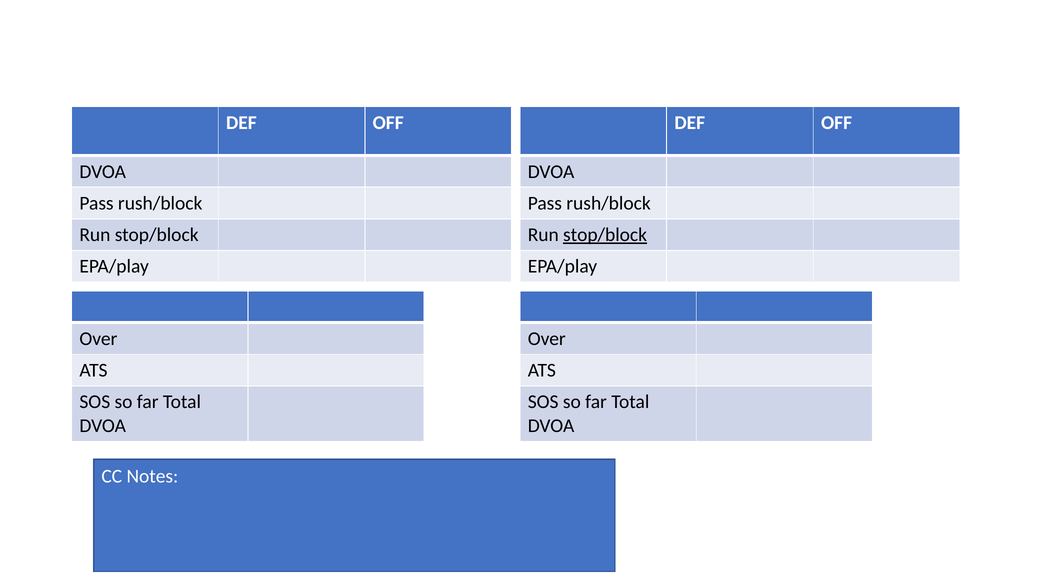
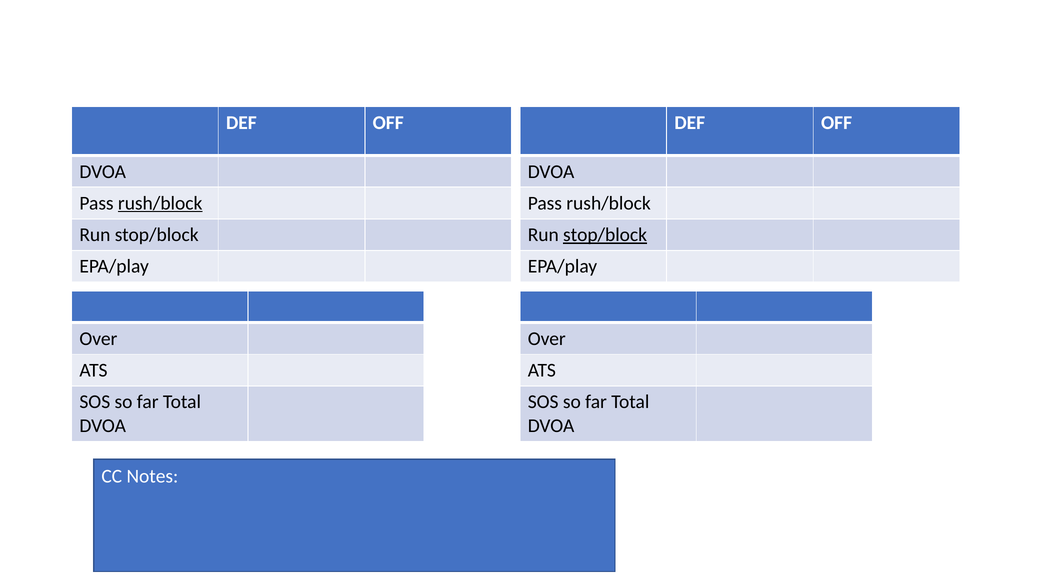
rush/block underline: none -> present (160, 203)
